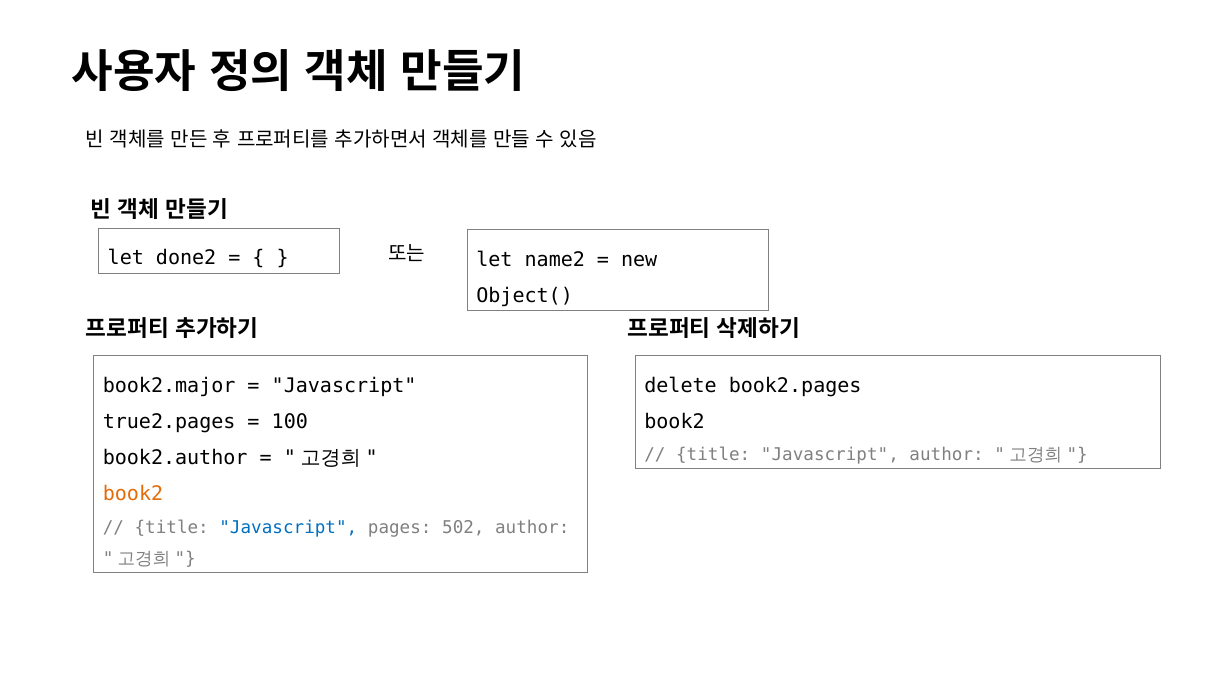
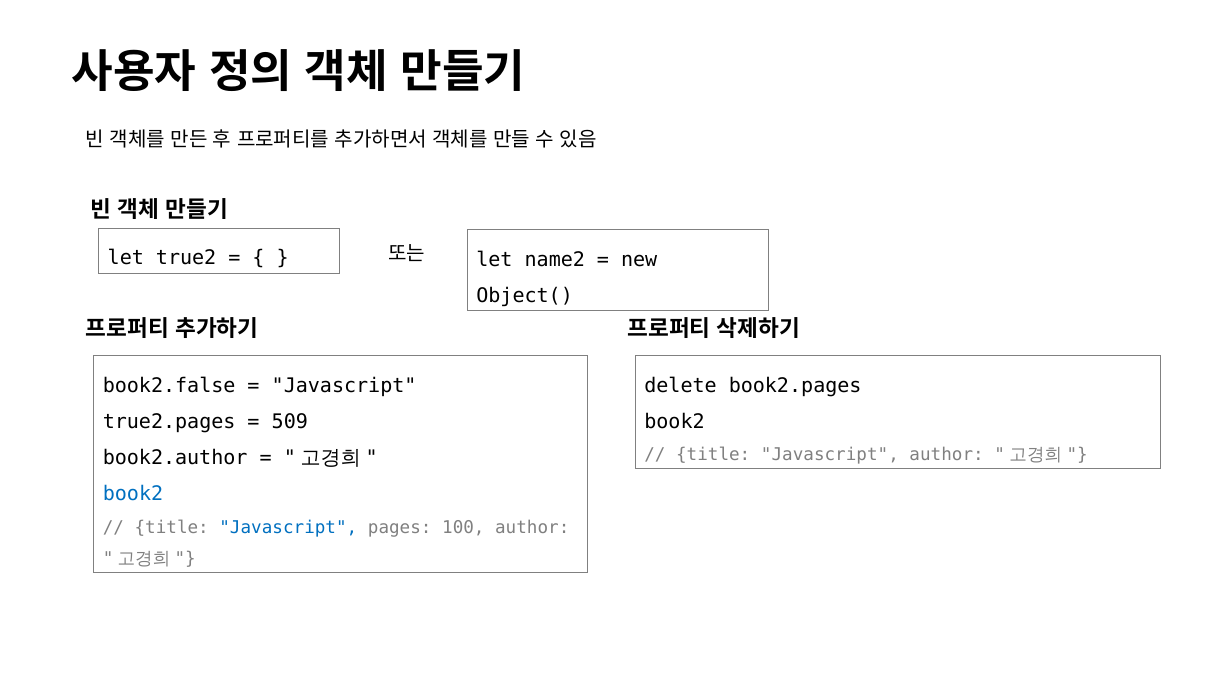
done2: done2 -> true2 (186, 258)
book2.major: book2.major -> book2.false (169, 386)
100: 100 -> 509 (290, 422)
book2 colour: orange -> blue (133, 495)
502: 502 -> 100 (463, 527)
